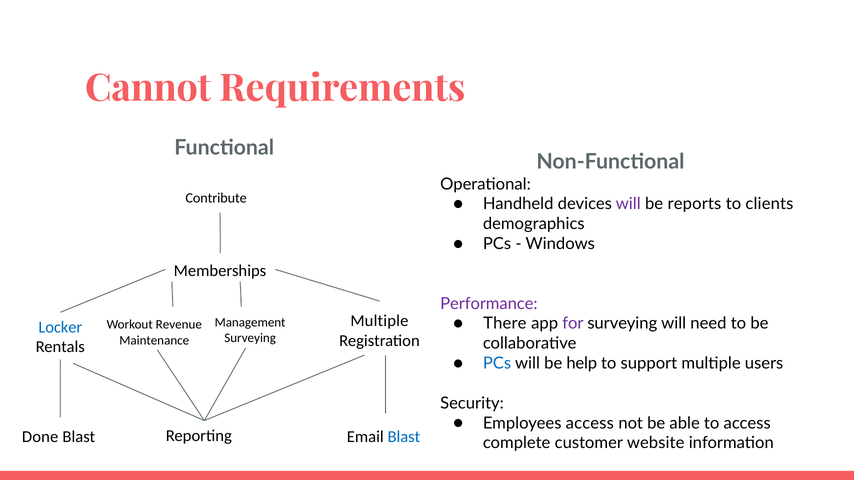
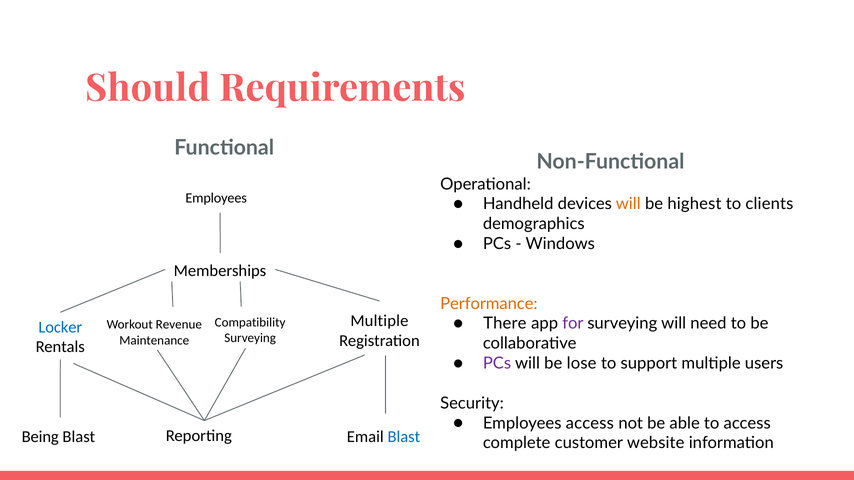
Cannot: Cannot -> Should (148, 88)
Contribute: Contribute -> Employees (216, 198)
will colour: purple -> orange (628, 204)
reports: reports -> highest (694, 204)
Performance colour: purple -> orange (489, 304)
Management: Management -> Compatibility (250, 323)
PCs colour: blue -> purple (497, 364)
help: help -> lose (582, 364)
Done: Done -> Being (40, 437)
